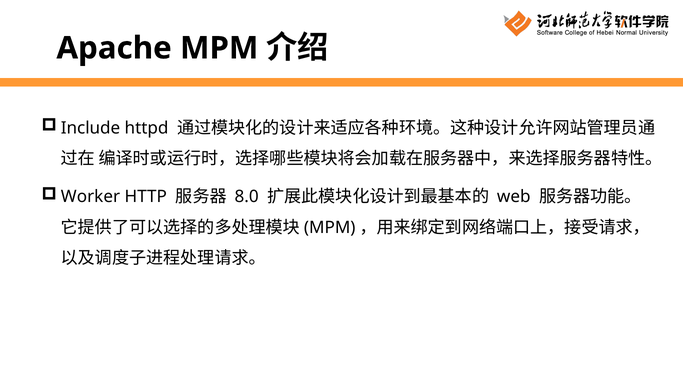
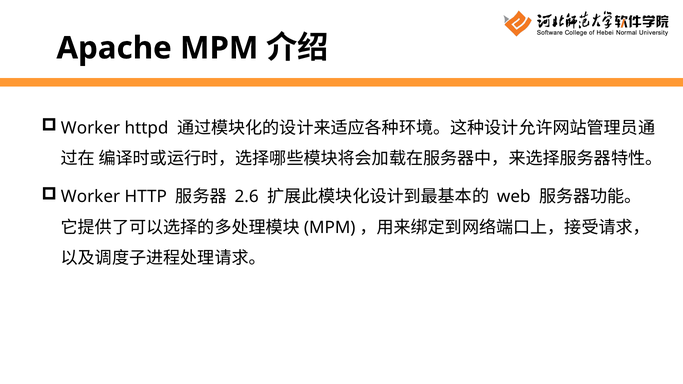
Include: Include -> Worker (90, 128)
8.0: 8.0 -> 2.6 (247, 197)
